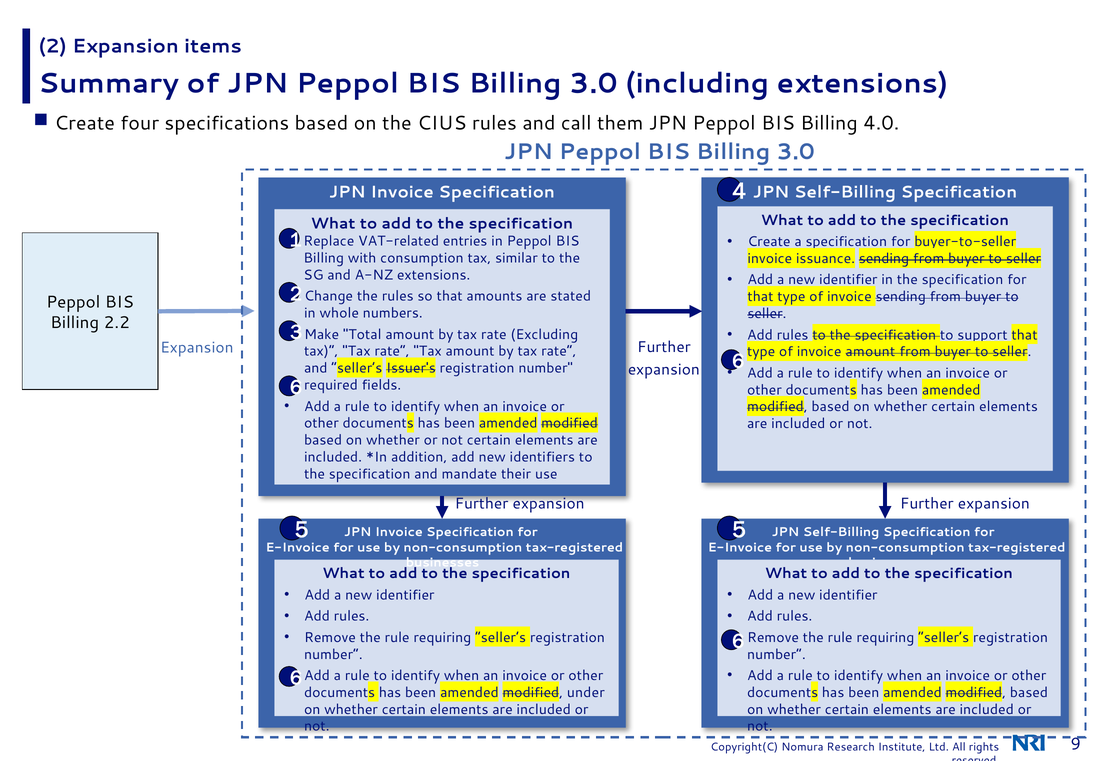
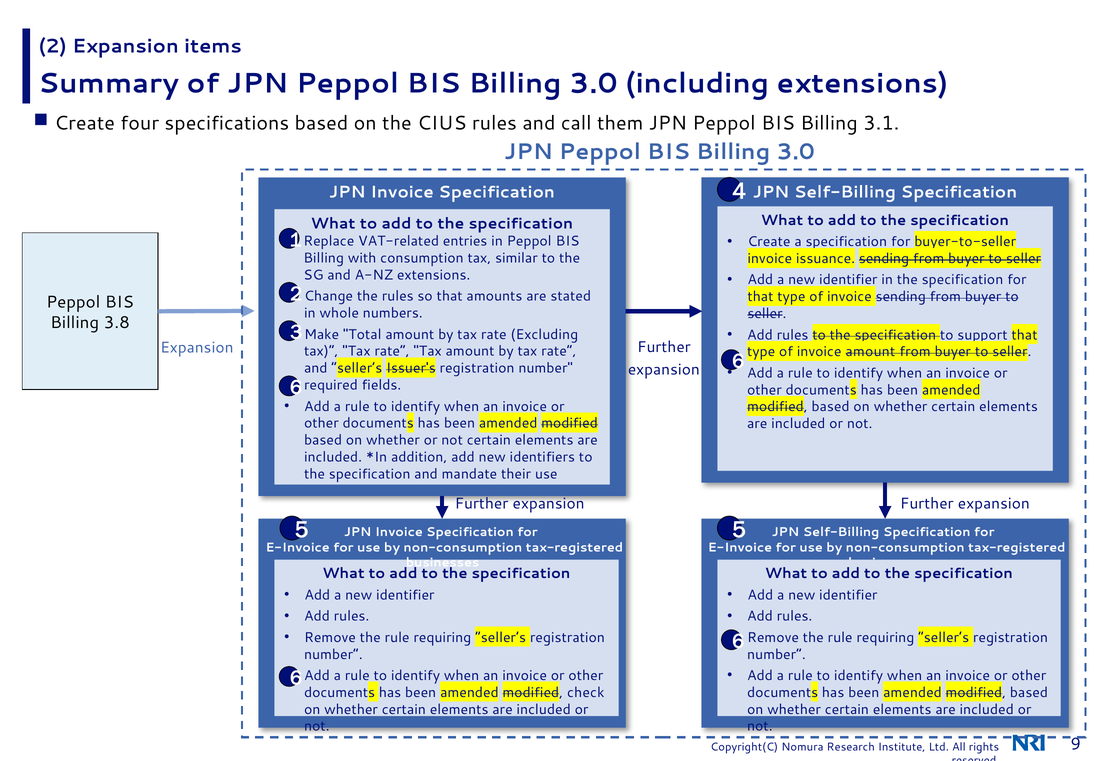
4.0: 4.0 -> 3.1 (881, 123)
2.2: 2.2 -> 3.8 (117, 322)
under: under -> check (586, 692)
